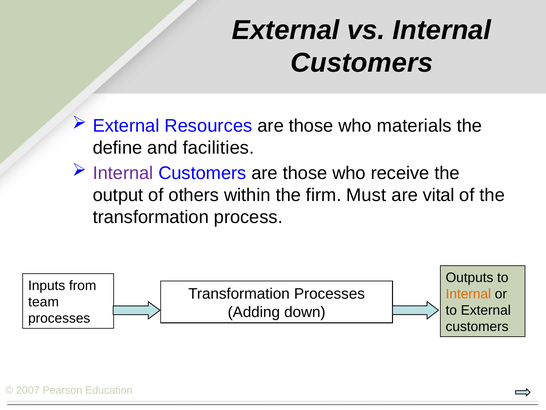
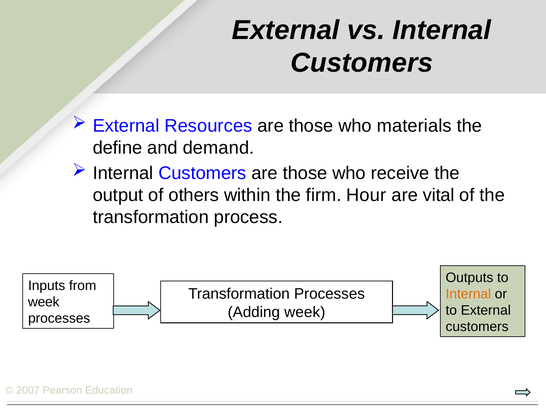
facilities: facilities -> demand (219, 148)
Internal colour: purple -> black (123, 173)
Must: Must -> Hour (366, 195)
team: team -> week (44, 302)
Adding down: down -> week (305, 312)
